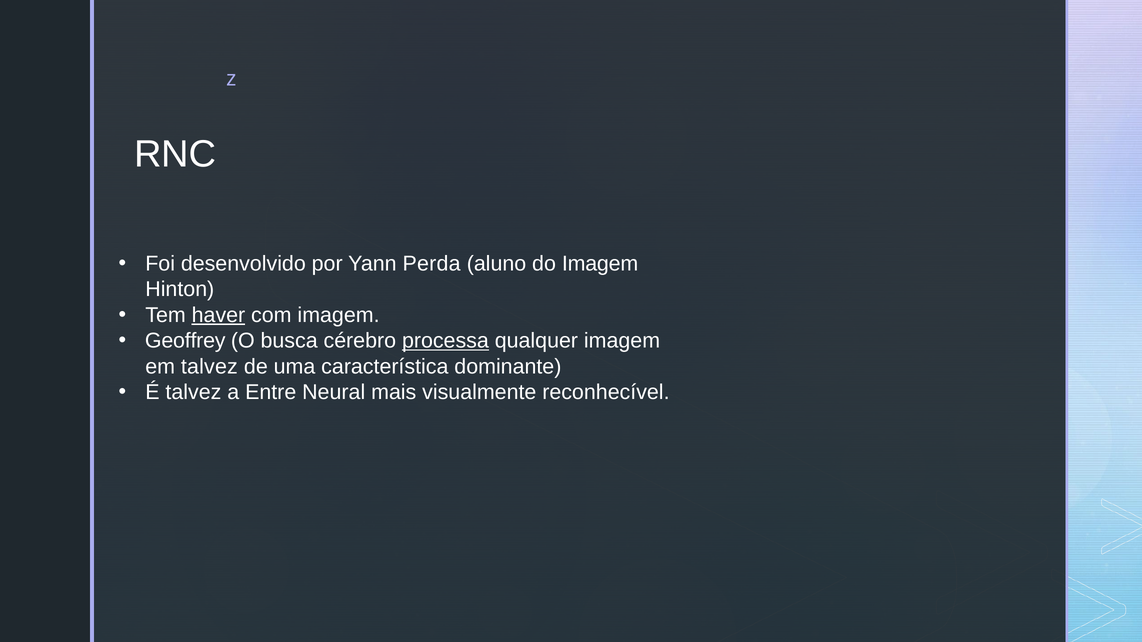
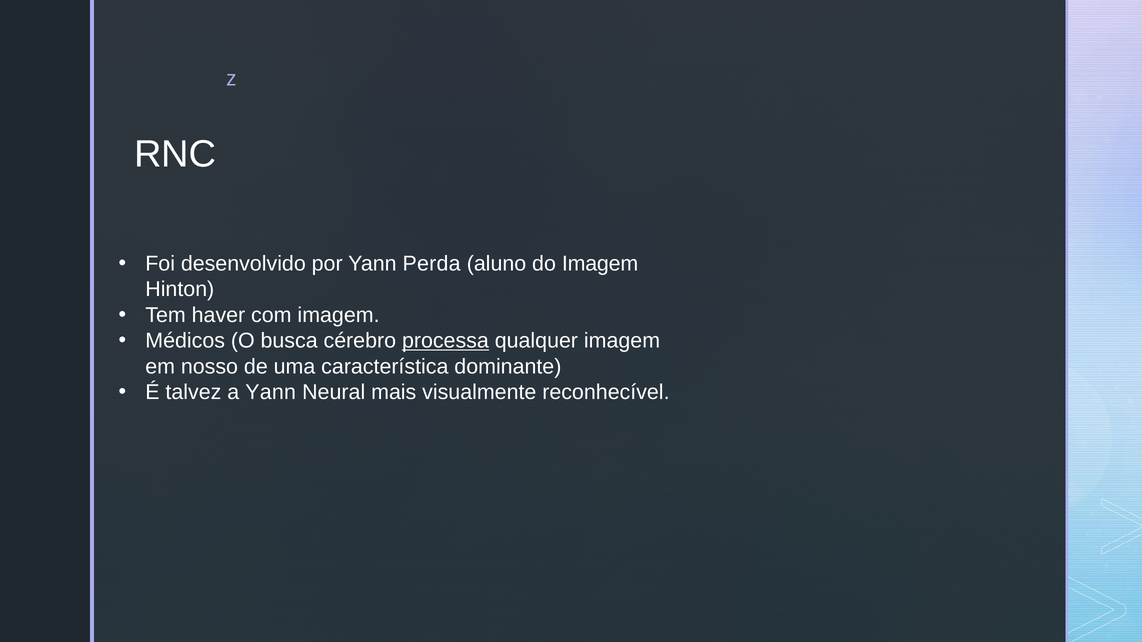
haver underline: present -> none (218, 315)
Geoffrey: Geoffrey -> Médicos (185, 341)
em talvez: talvez -> nosso (209, 367)
a Entre: Entre -> Yann (271, 392)
